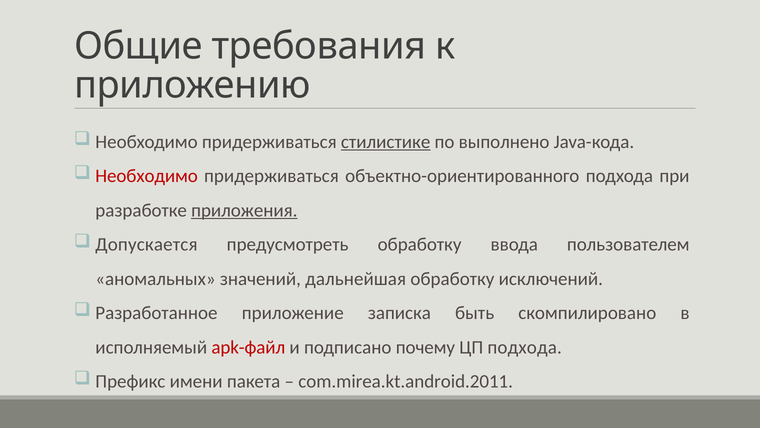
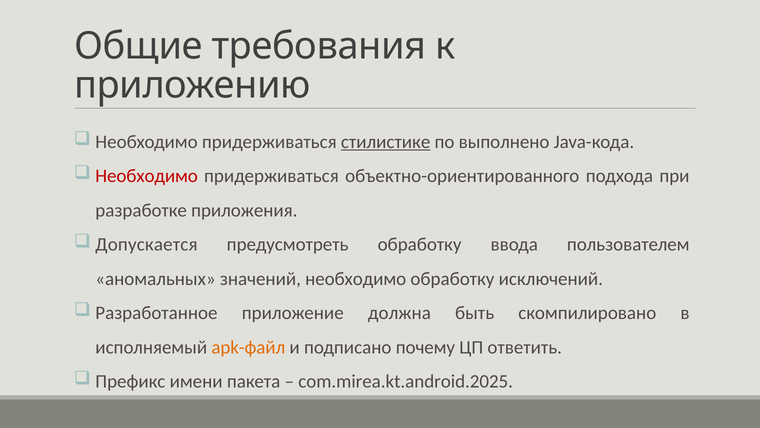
приложения underline: present -> none (244, 210)
значений дальнейшая: дальнейшая -> необходимо (356, 278)
записка: записка -> должна (399, 313)
apk-файл colour: red -> orange (248, 347)
ЦП подхода: подхода -> ответить (525, 347)
com.mirea.kt.android.2011: com.mirea.kt.android.2011 -> com.mirea.kt.android.2025 (406, 381)
